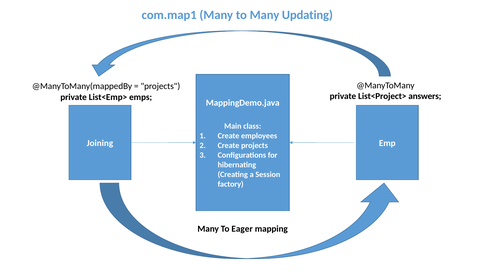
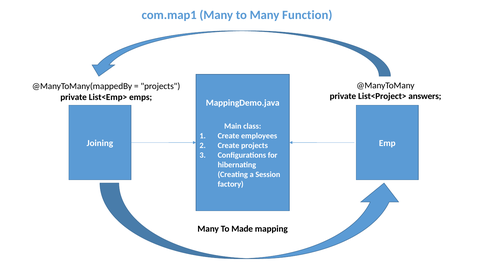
Updating: Updating -> Function (307, 15)
Eager: Eager -> Made (242, 228)
